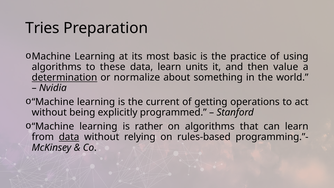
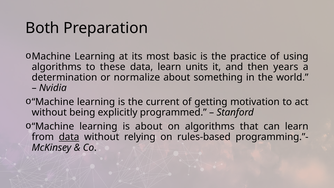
Tries: Tries -> Both (42, 28)
value: value -> years (286, 67)
determination underline: present -> none (64, 77)
operations: operations -> motivation (255, 102)
is rather: rather -> about (149, 126)
